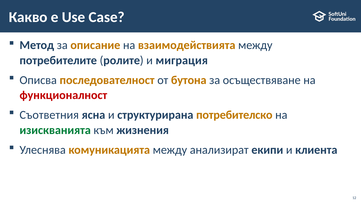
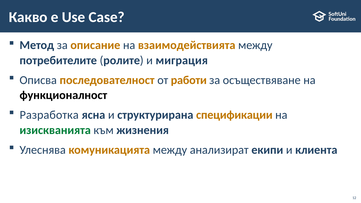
бутона: бутона -> работи (189, 80)
функционалност colour: red -> black (63, 95)
Съответния: Съответния -> Разработка (49, 115)
потребителско: потребителско -> спецификации (234, 115)
